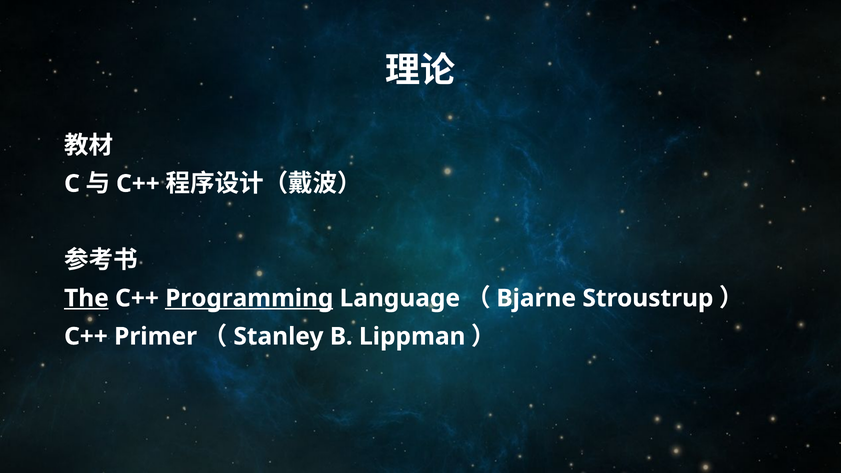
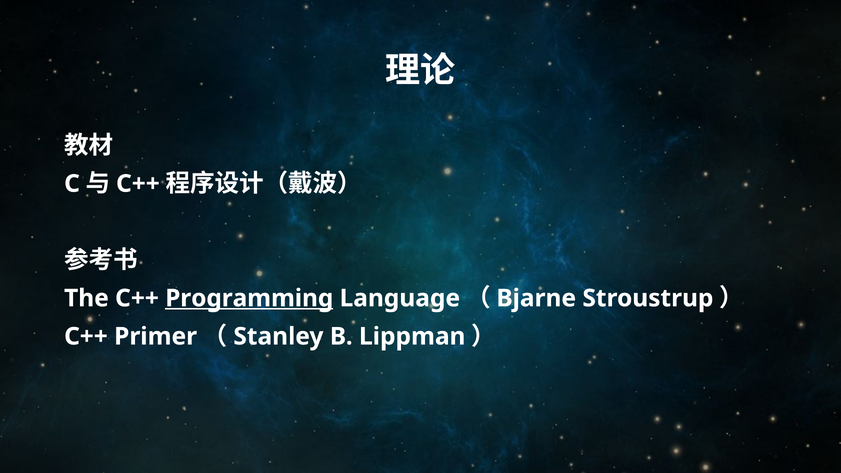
The underline: present -> none (86, 298)
